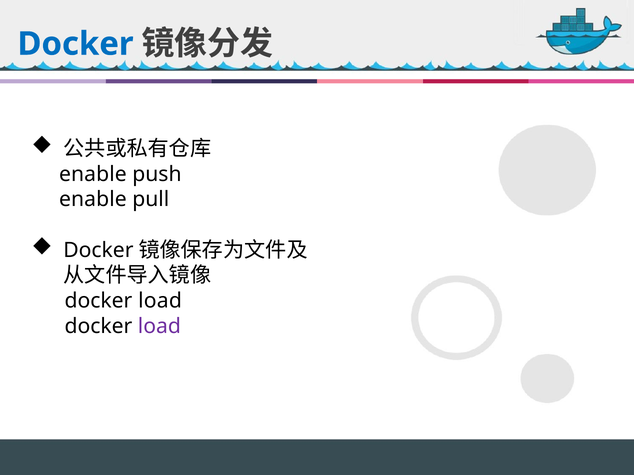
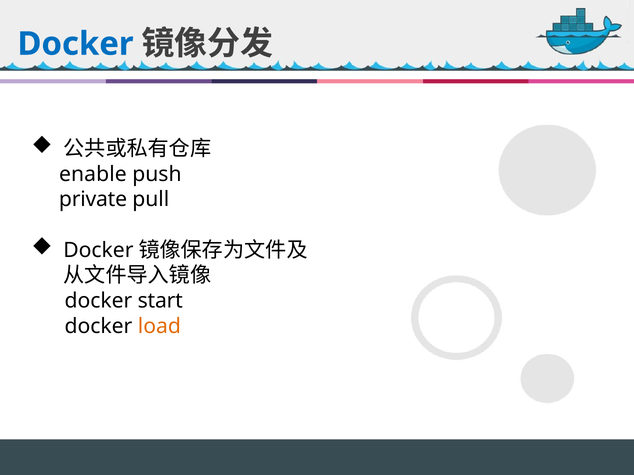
enable: enable -> private (93, 200)
load: load -> start (160, 301)
load colour: purple -> orange (159, 327)
